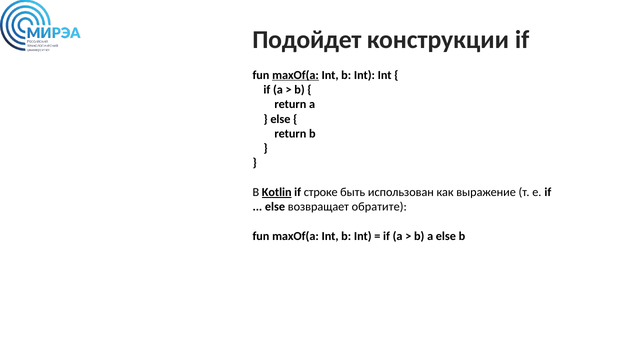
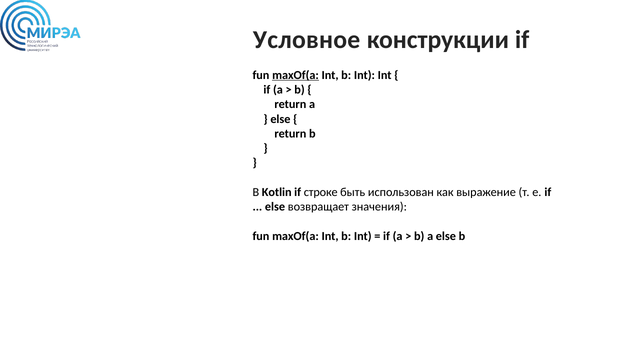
Подойдет: Подойдет -> Условное (307, 40)
Kotlin underline: present -> none (277, 192)
обратите: обратите -> значения (379, 207)
